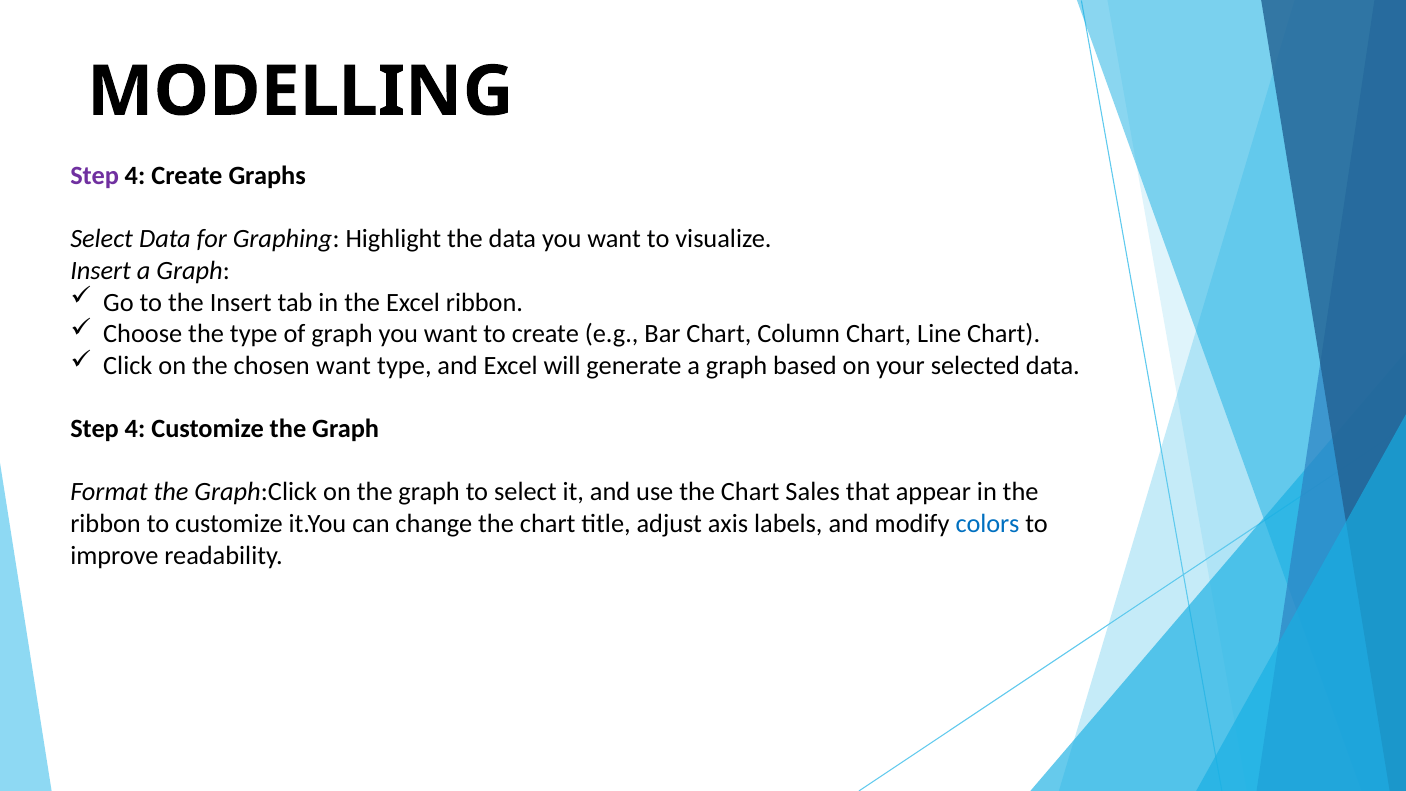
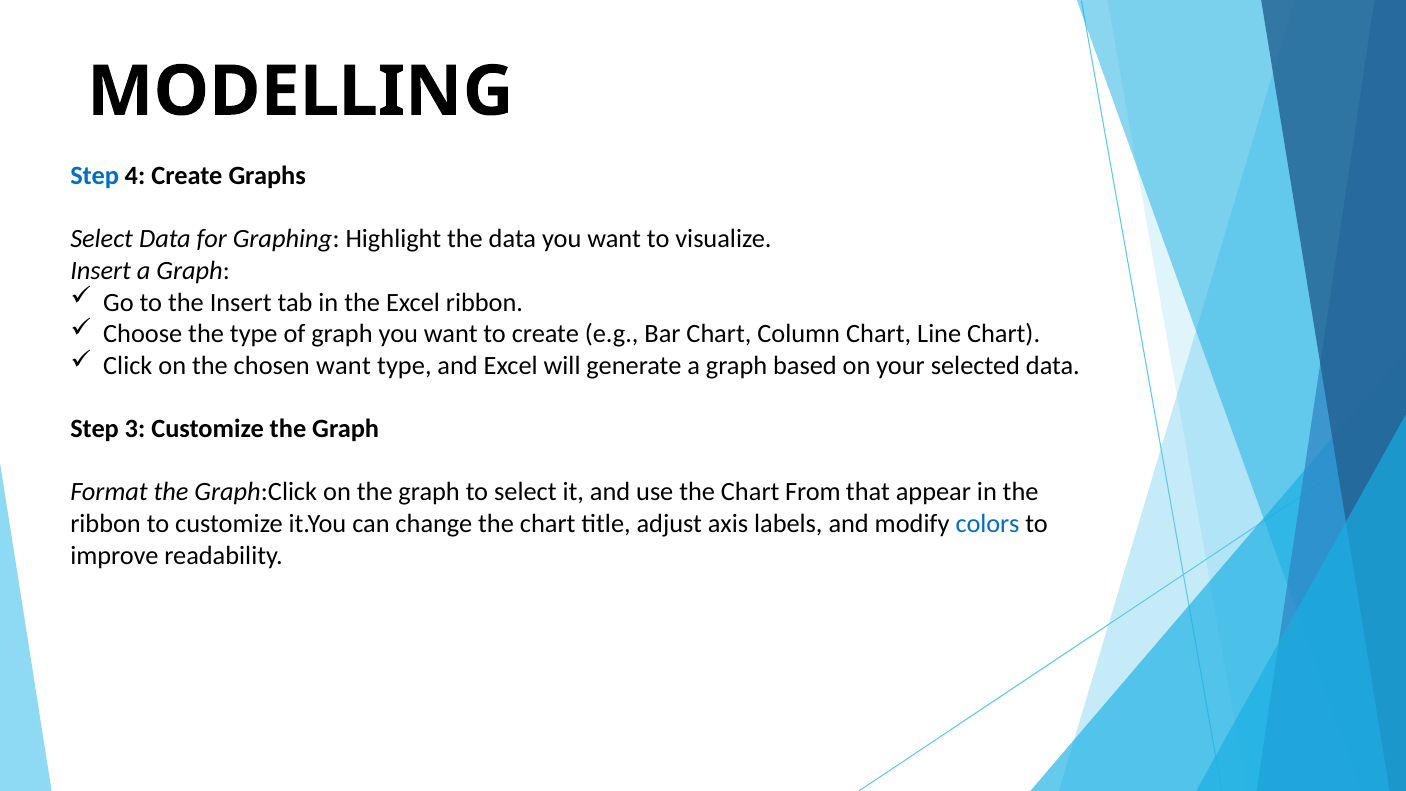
Step colour: purple -> blue (95, 176)
4: 4 -> 3 (135, 429)
Sales: Sales -> From (813, 492)
